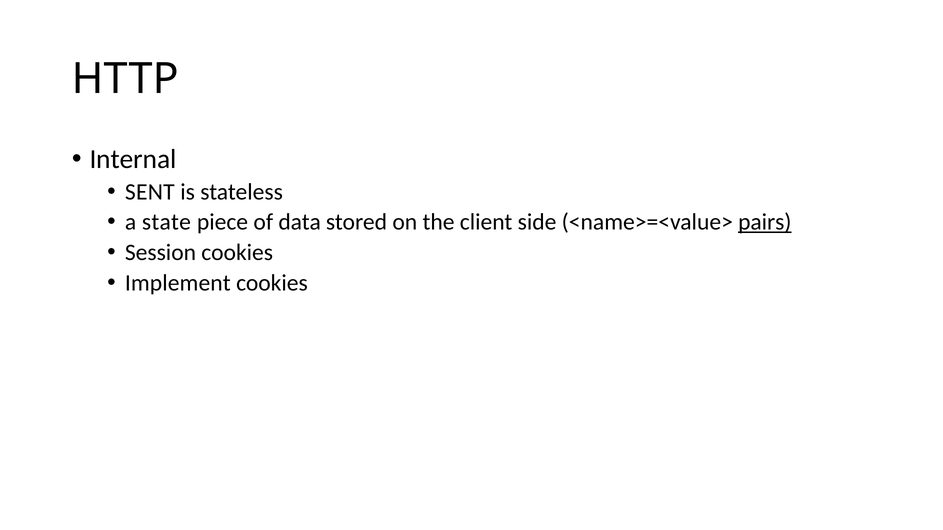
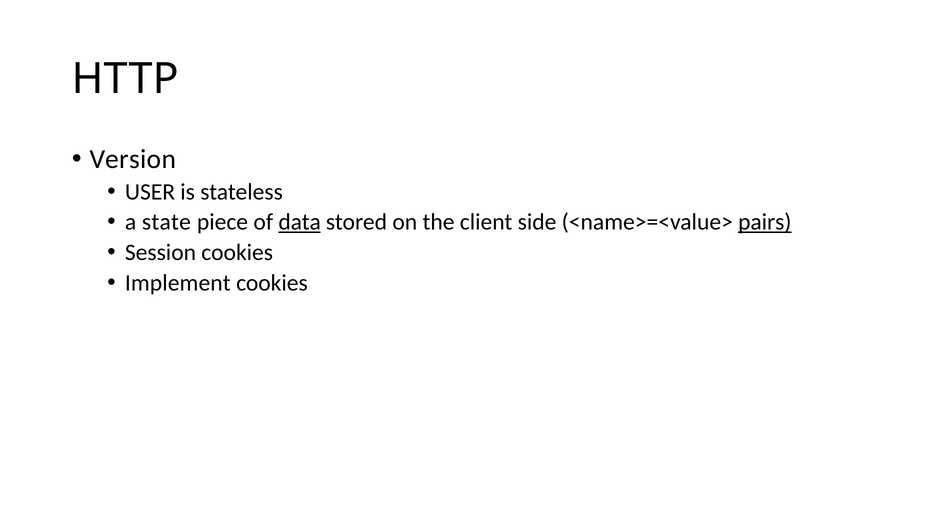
Internal: Internal -> Version (133, 159)
SENT: SENT -> USER (150, 192)
data underline: none -> present (300, 222)
